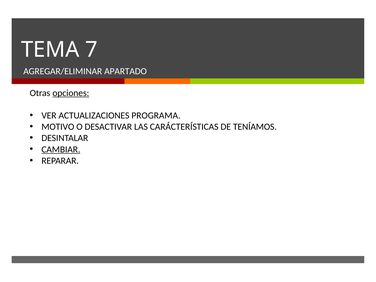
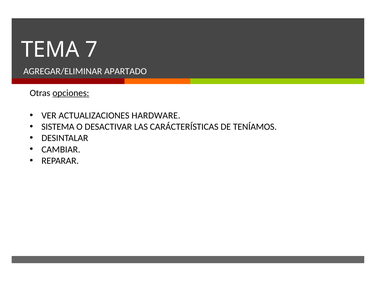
PROGRAMA: PROGRAMA -> HARDWARE (156, 116)
MOTIVO: MOTIVO -> SISTEMA (58, 127)
CAMBIAR underline: present -> none (61, 149)
